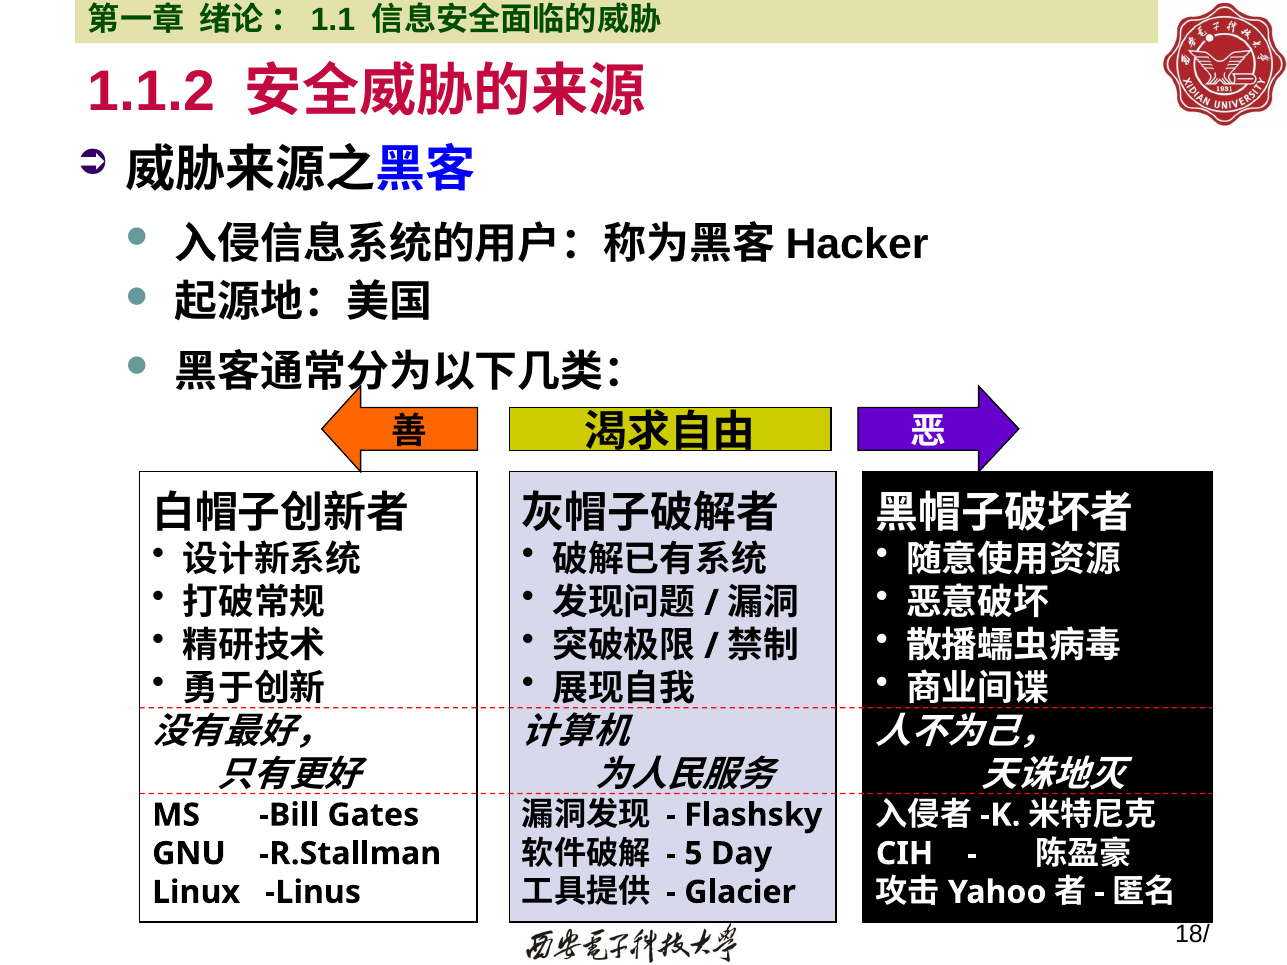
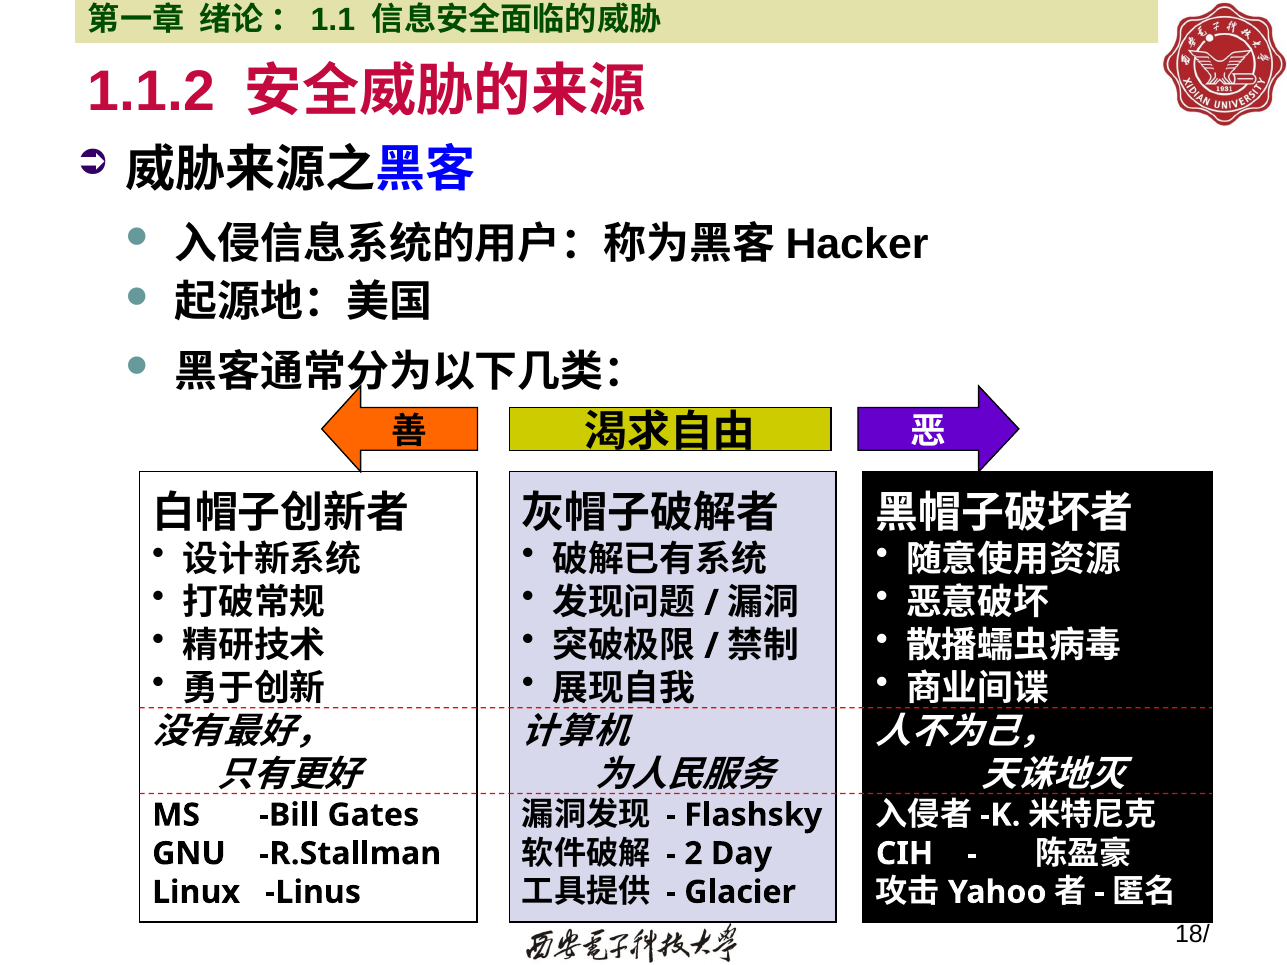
5: 5 -> 2 (693, 854)
